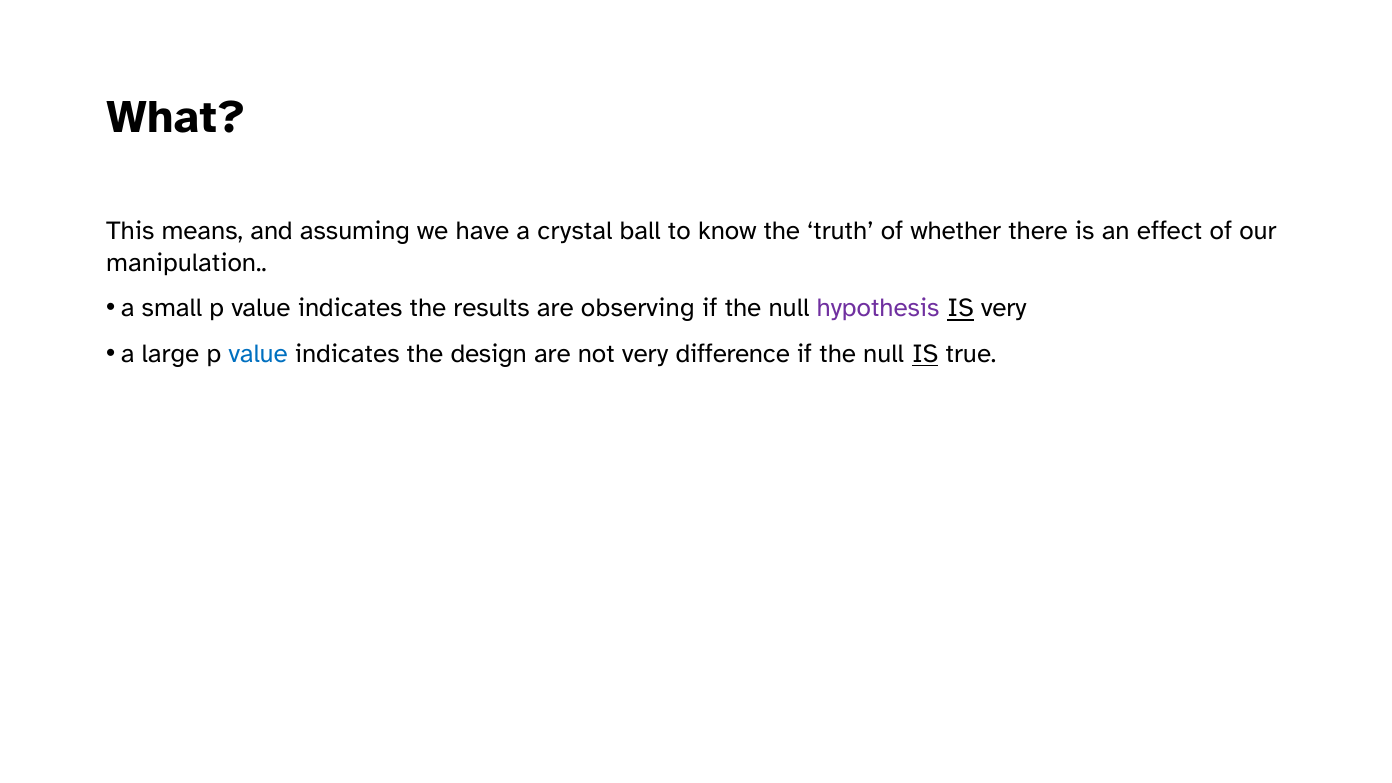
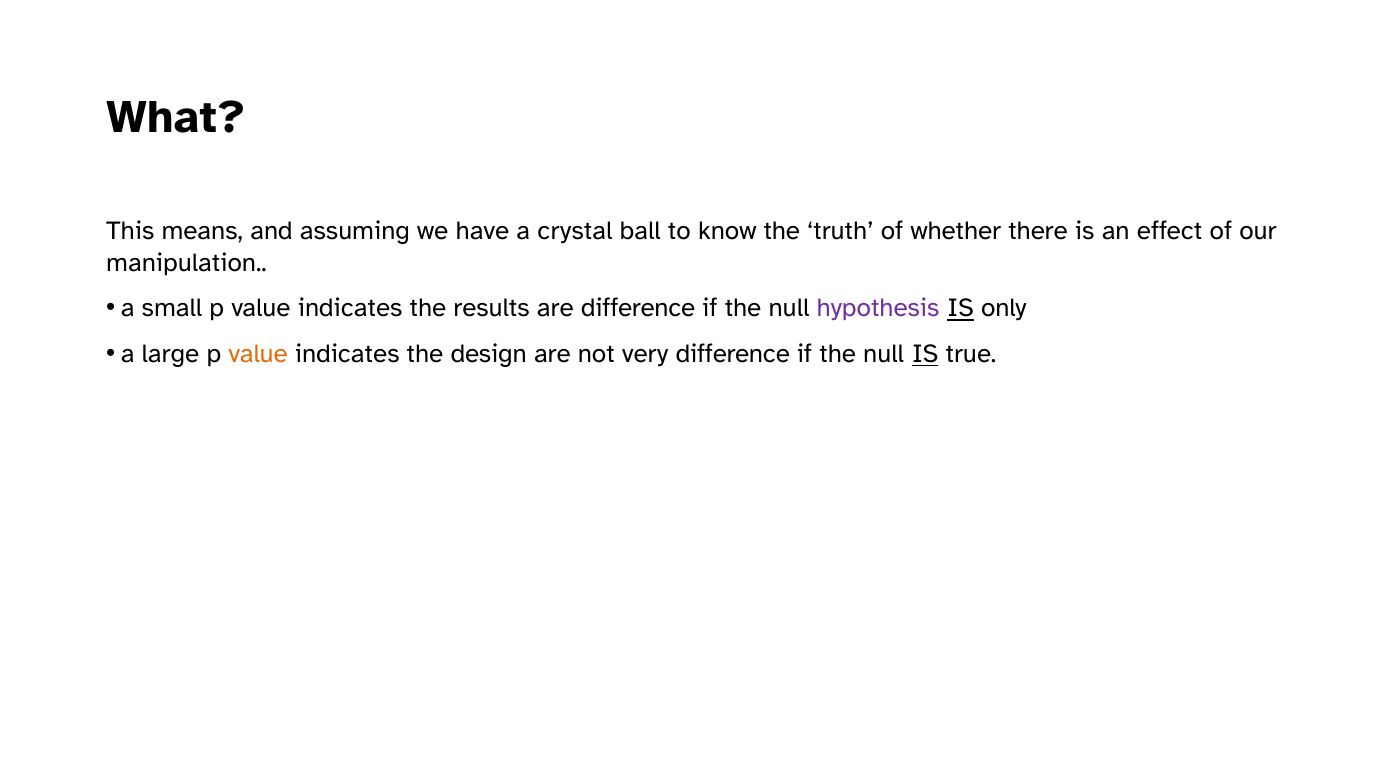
are observing: observing -> difference (638, 308)
IS very: very -> only (1004, 308)
value colour: blue -> orange (258, 354)
